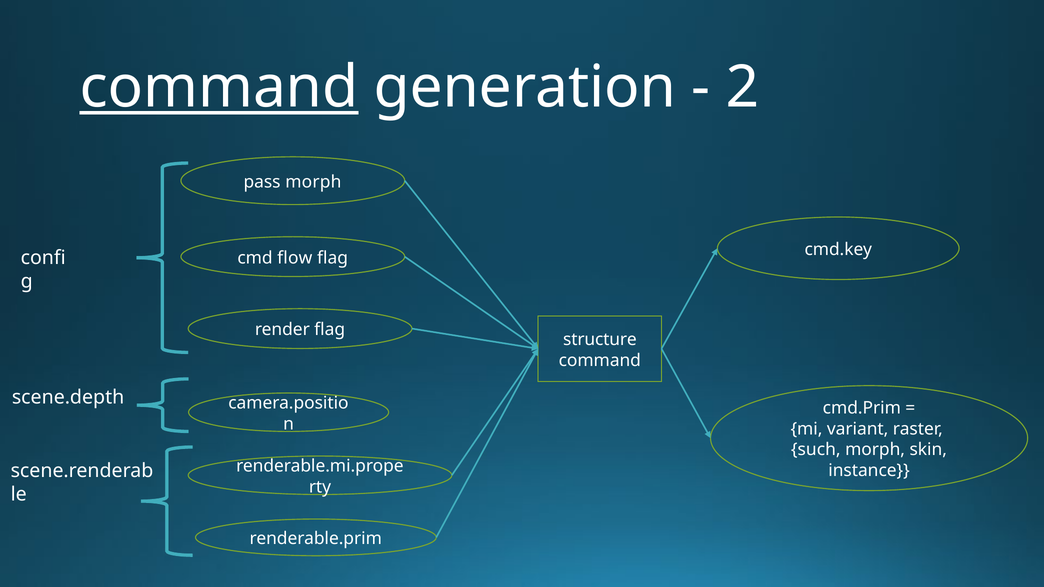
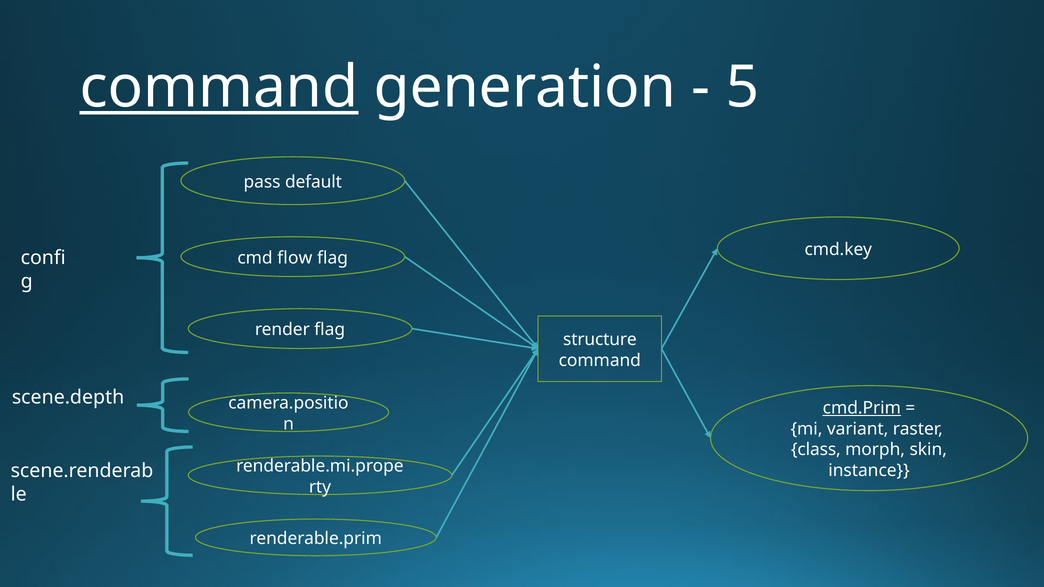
2: 2 -> 5 (742, 88)
pass morph: morph -> default (313, 182)
cmd.Prim underline: none -> present (862, 408)
such: such -> class (816, 450)
